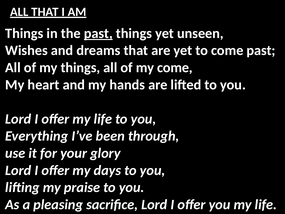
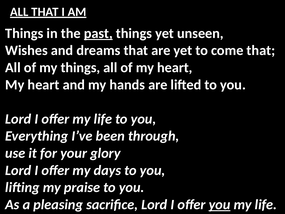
come past: past -> that (261, 50)
of my come: come -> heart (175, 68)
you underline: none -> present (220, 204)
